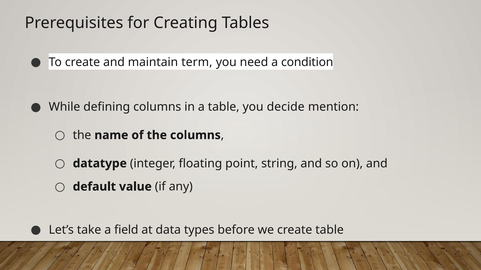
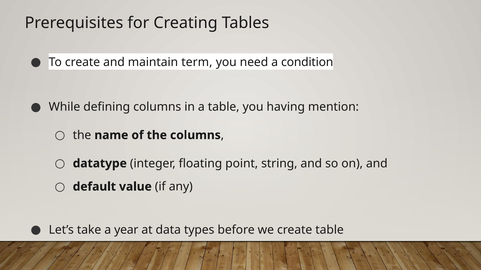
decide: decide -> having (286, 107)
field: field -> year (126, 230)
